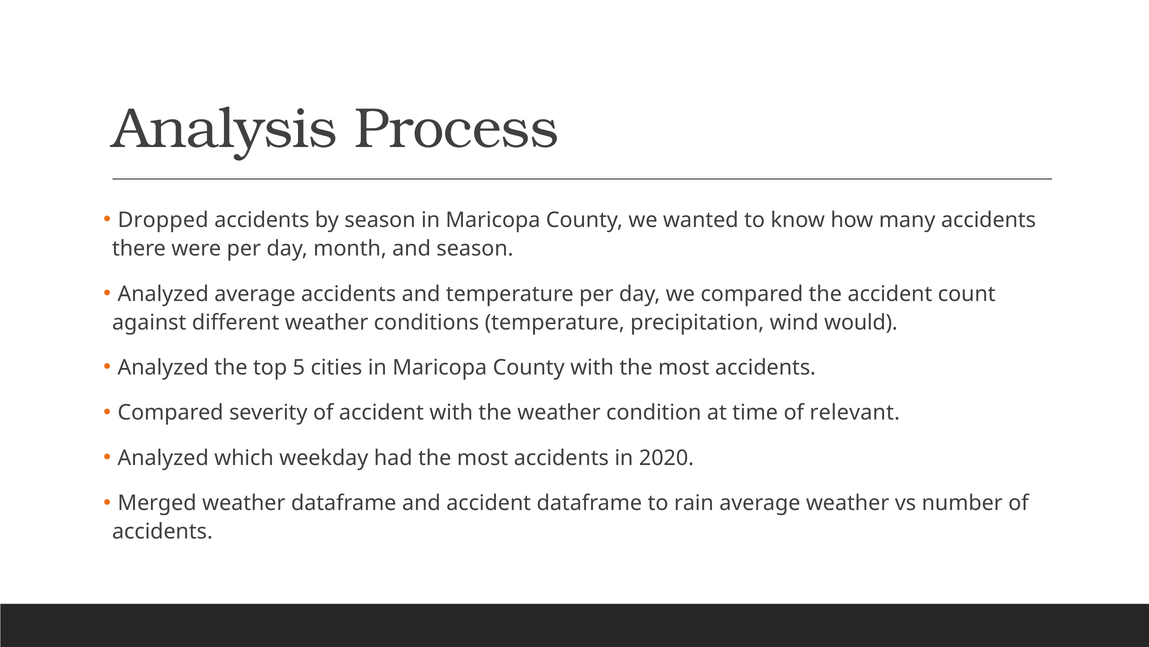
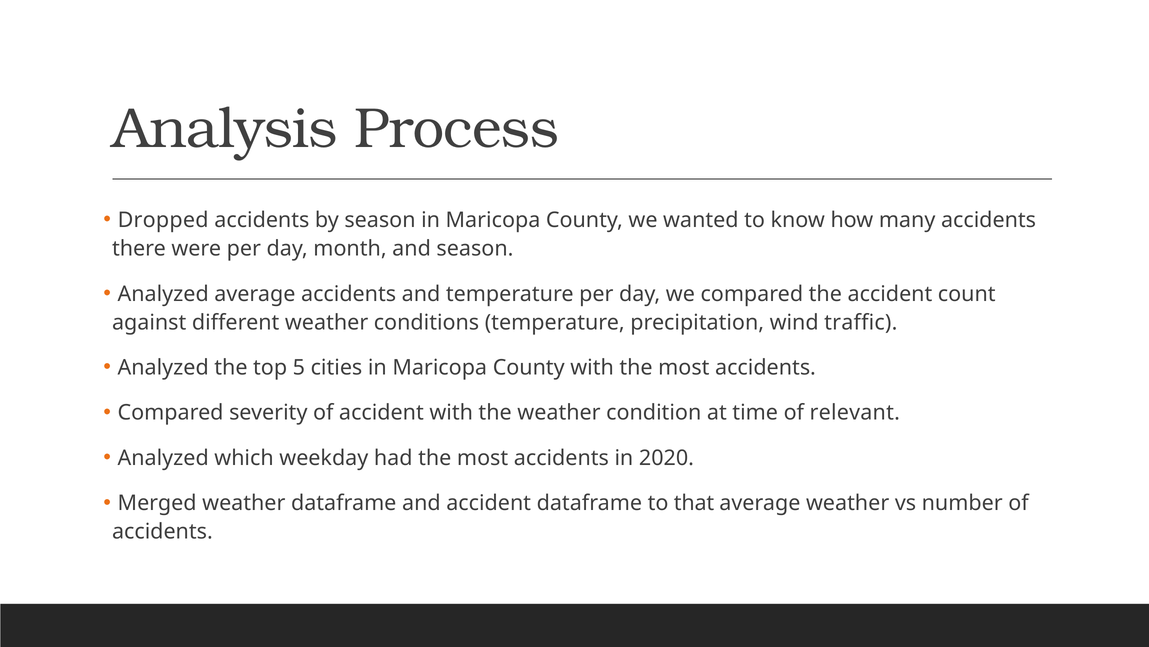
would: would -> traffic (861, 322)
rain: rain -> that (694, 503)
